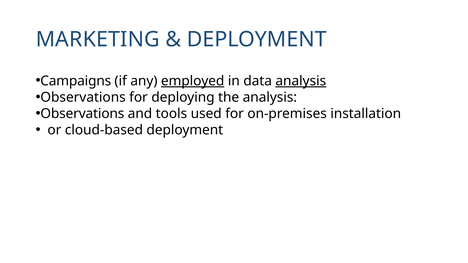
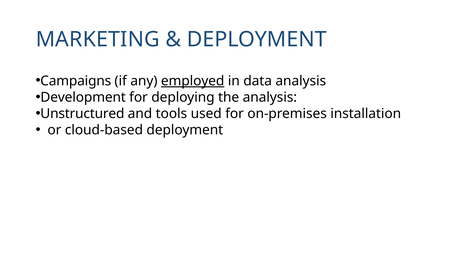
analysis underline: present -> none (301, 81)
Observations: Observations -> Development (83, 97)
Observations: Observations -> Unstructured (82, 114)
